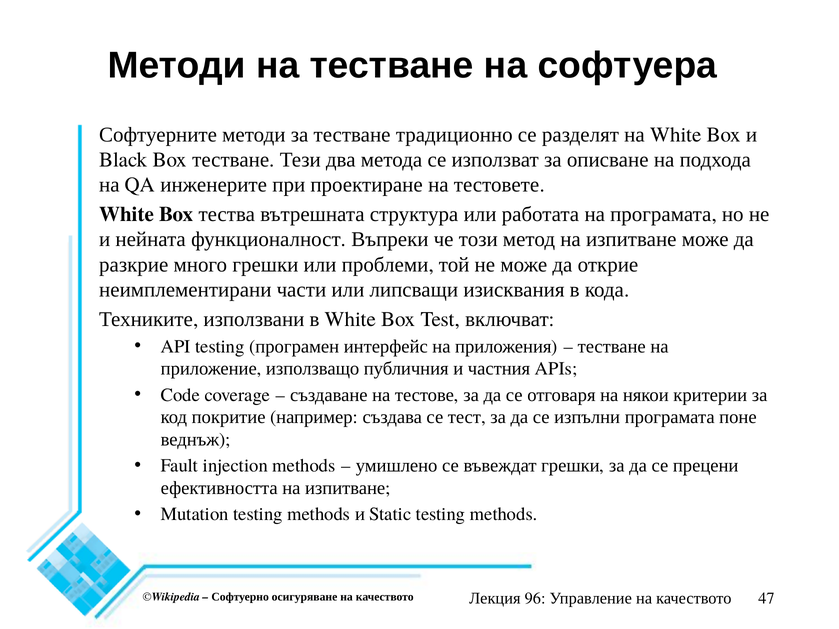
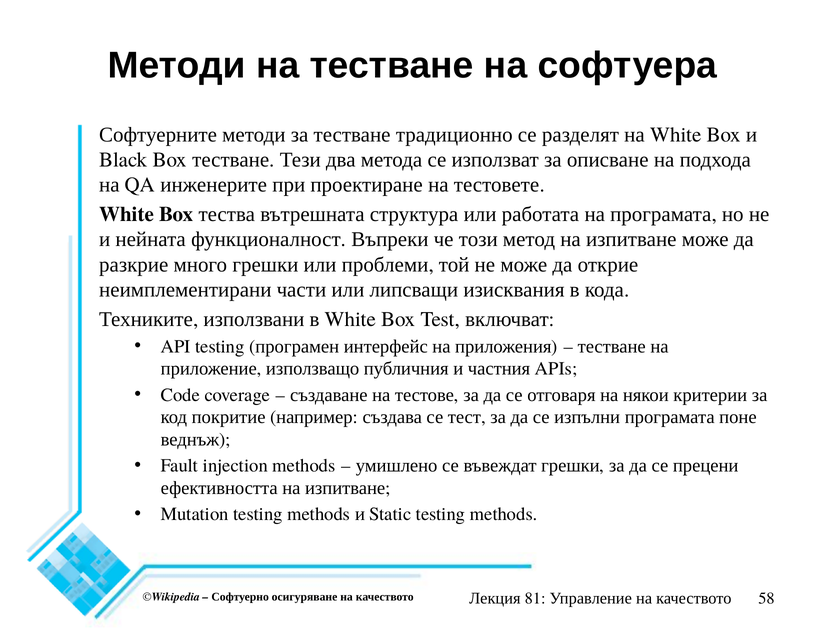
47: 47 -> 58 (766, 598)
96: 96 -> 81 (533, 598)
